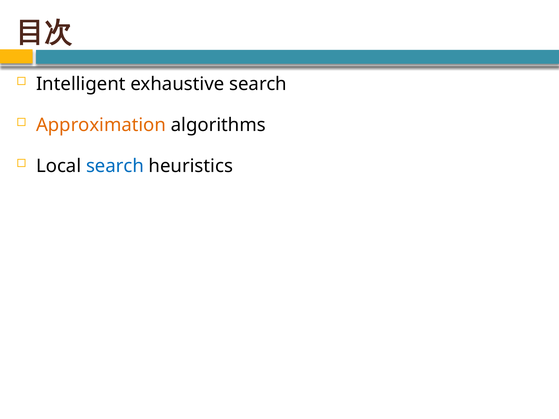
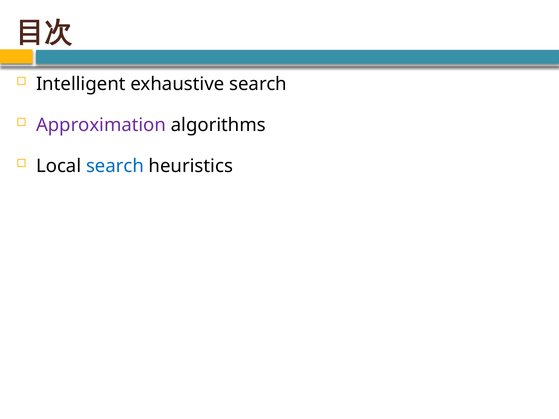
Approximation colour: orange -> purple (101, 125)
